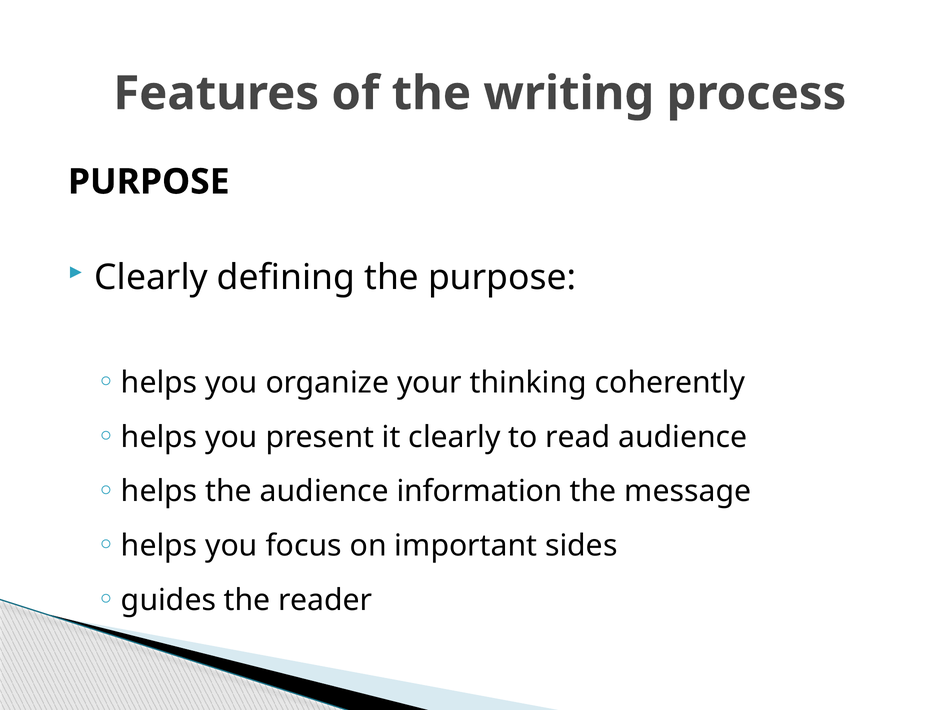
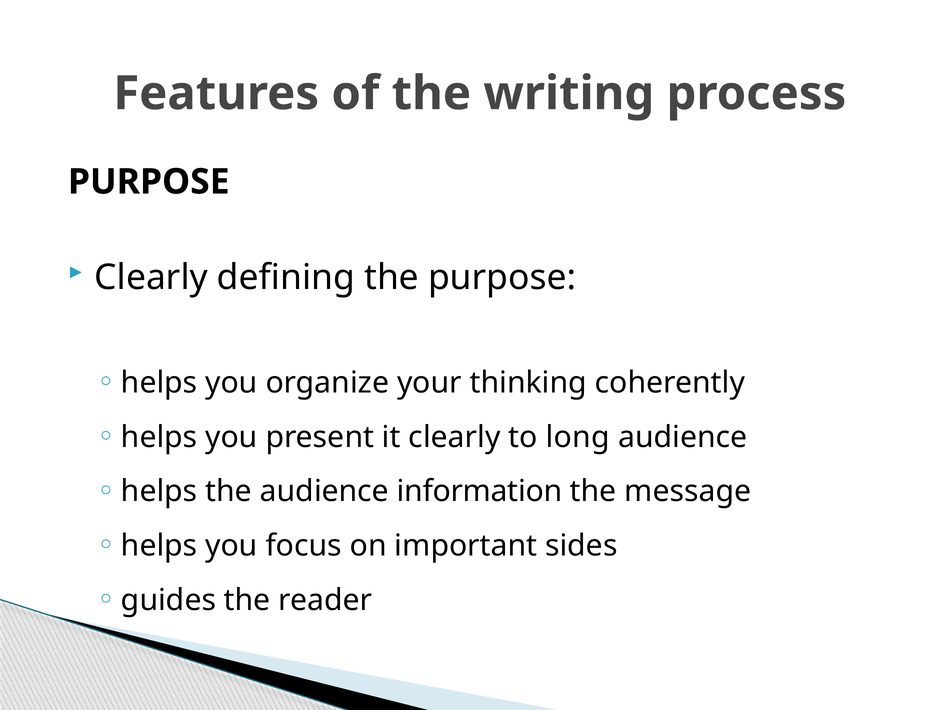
read: read -> long (578, 437)
